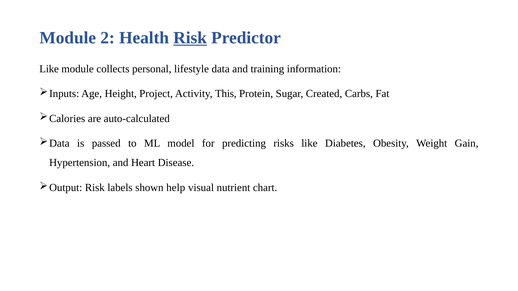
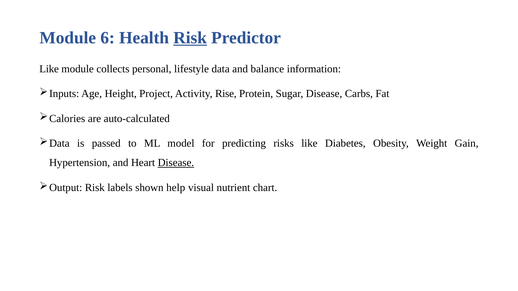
2: 2 -> 6 (108, 38)
training: training -> balance (267, 69)
This: This -> Rise (226, 94)
Sugar Created: Created -> Disease (324, 94)
Disease underline: none -> present (176, 163)
